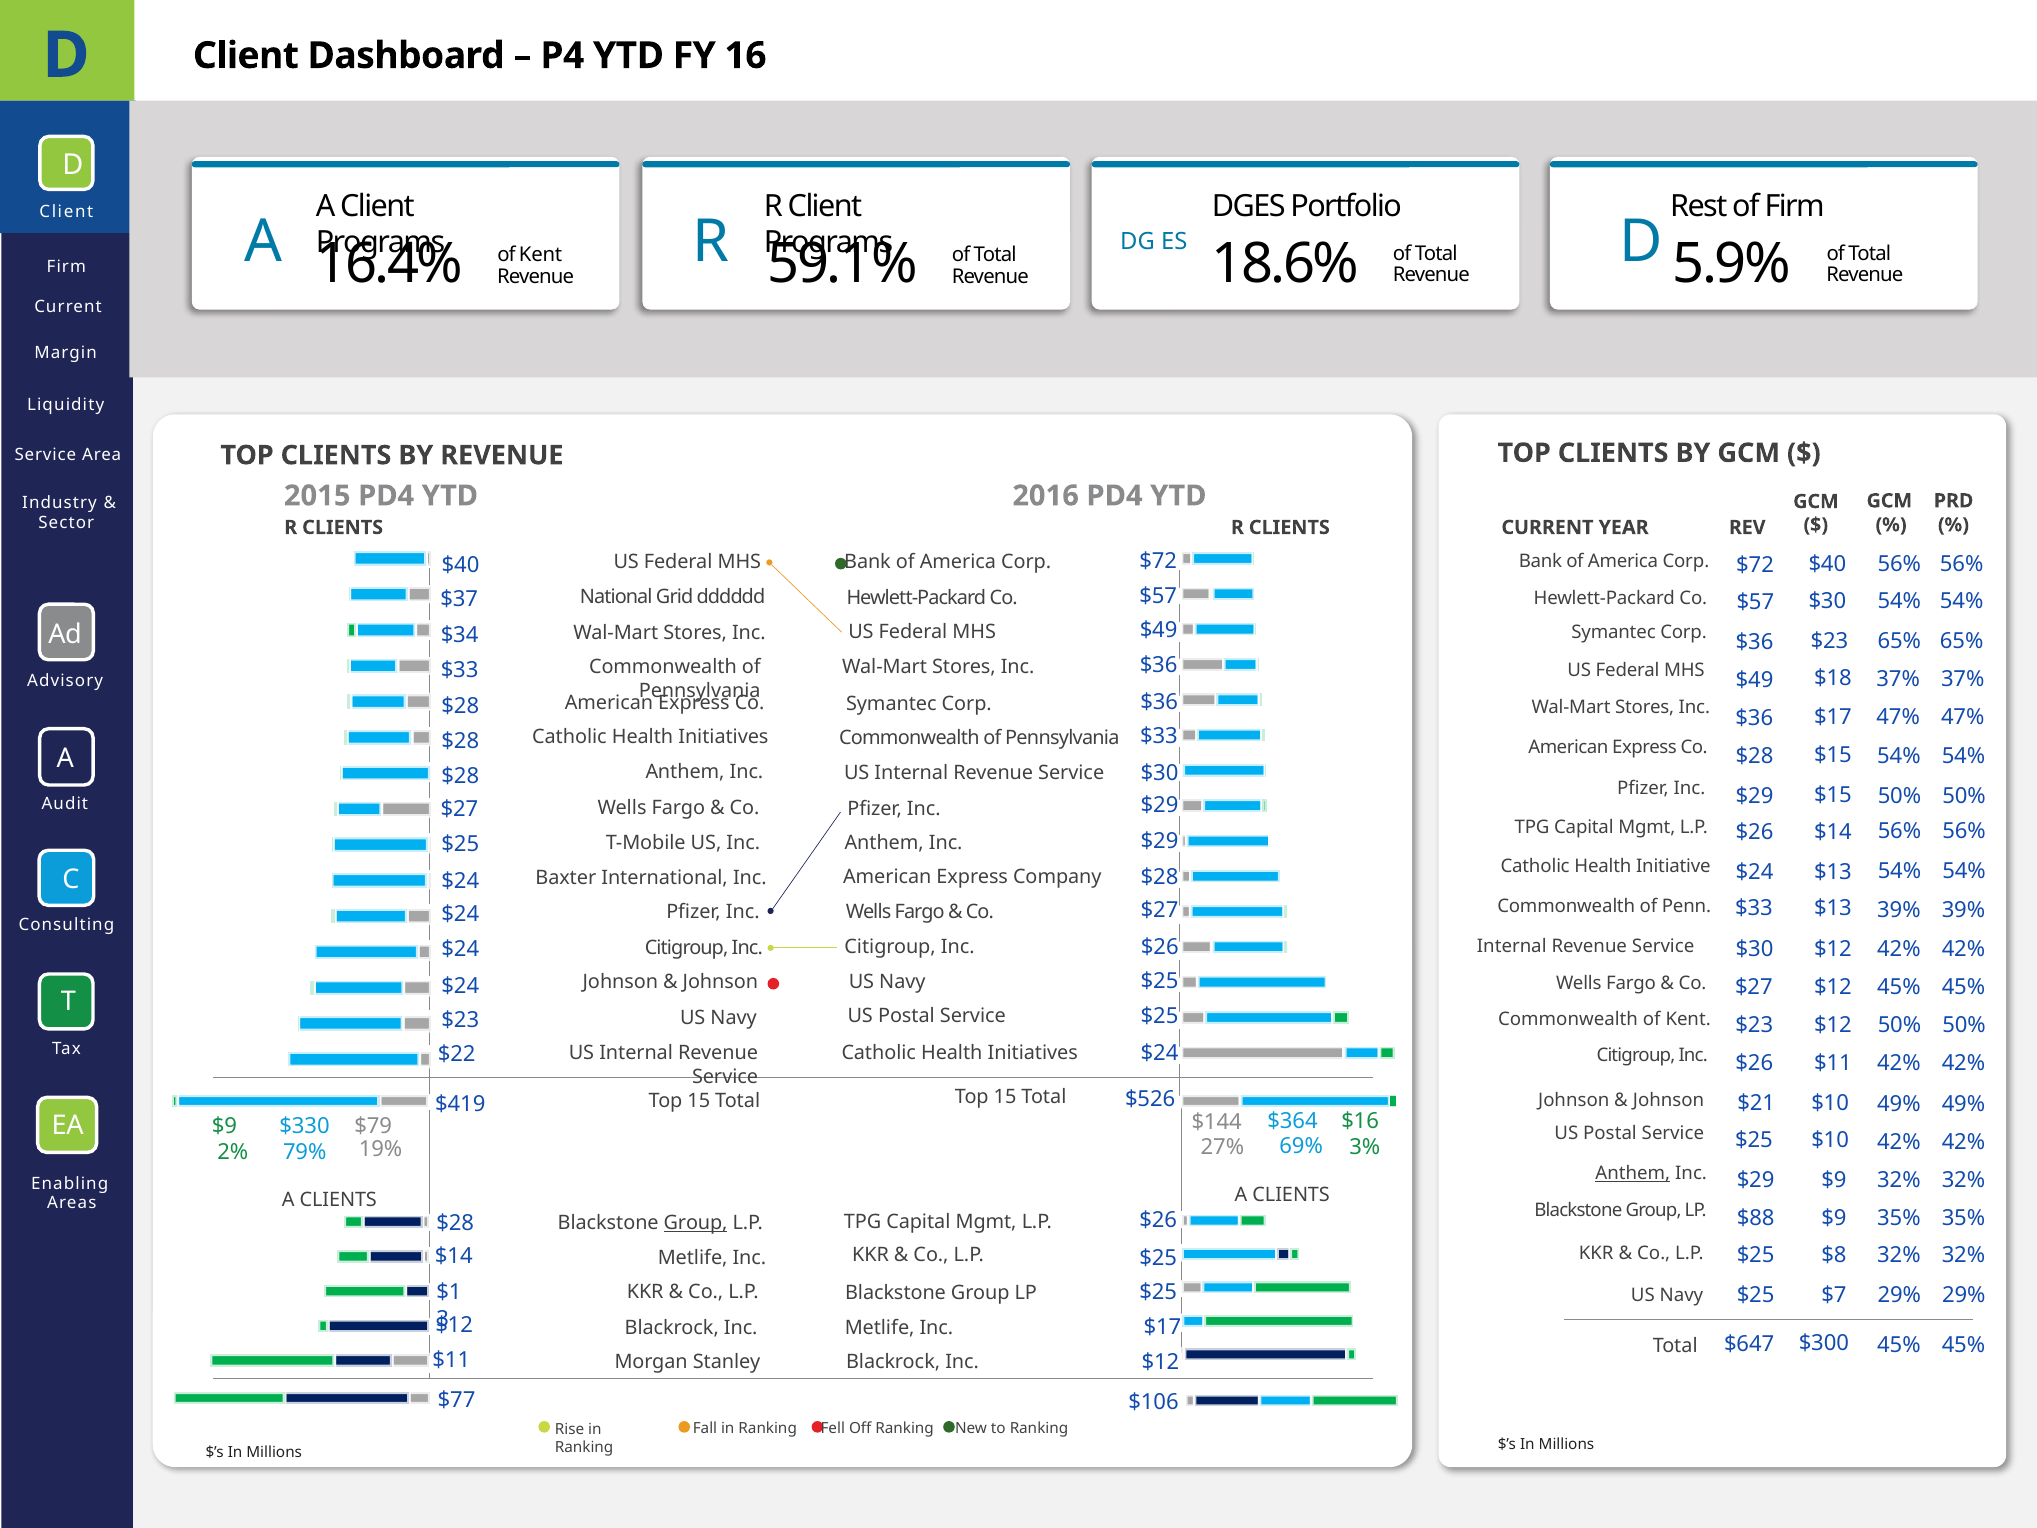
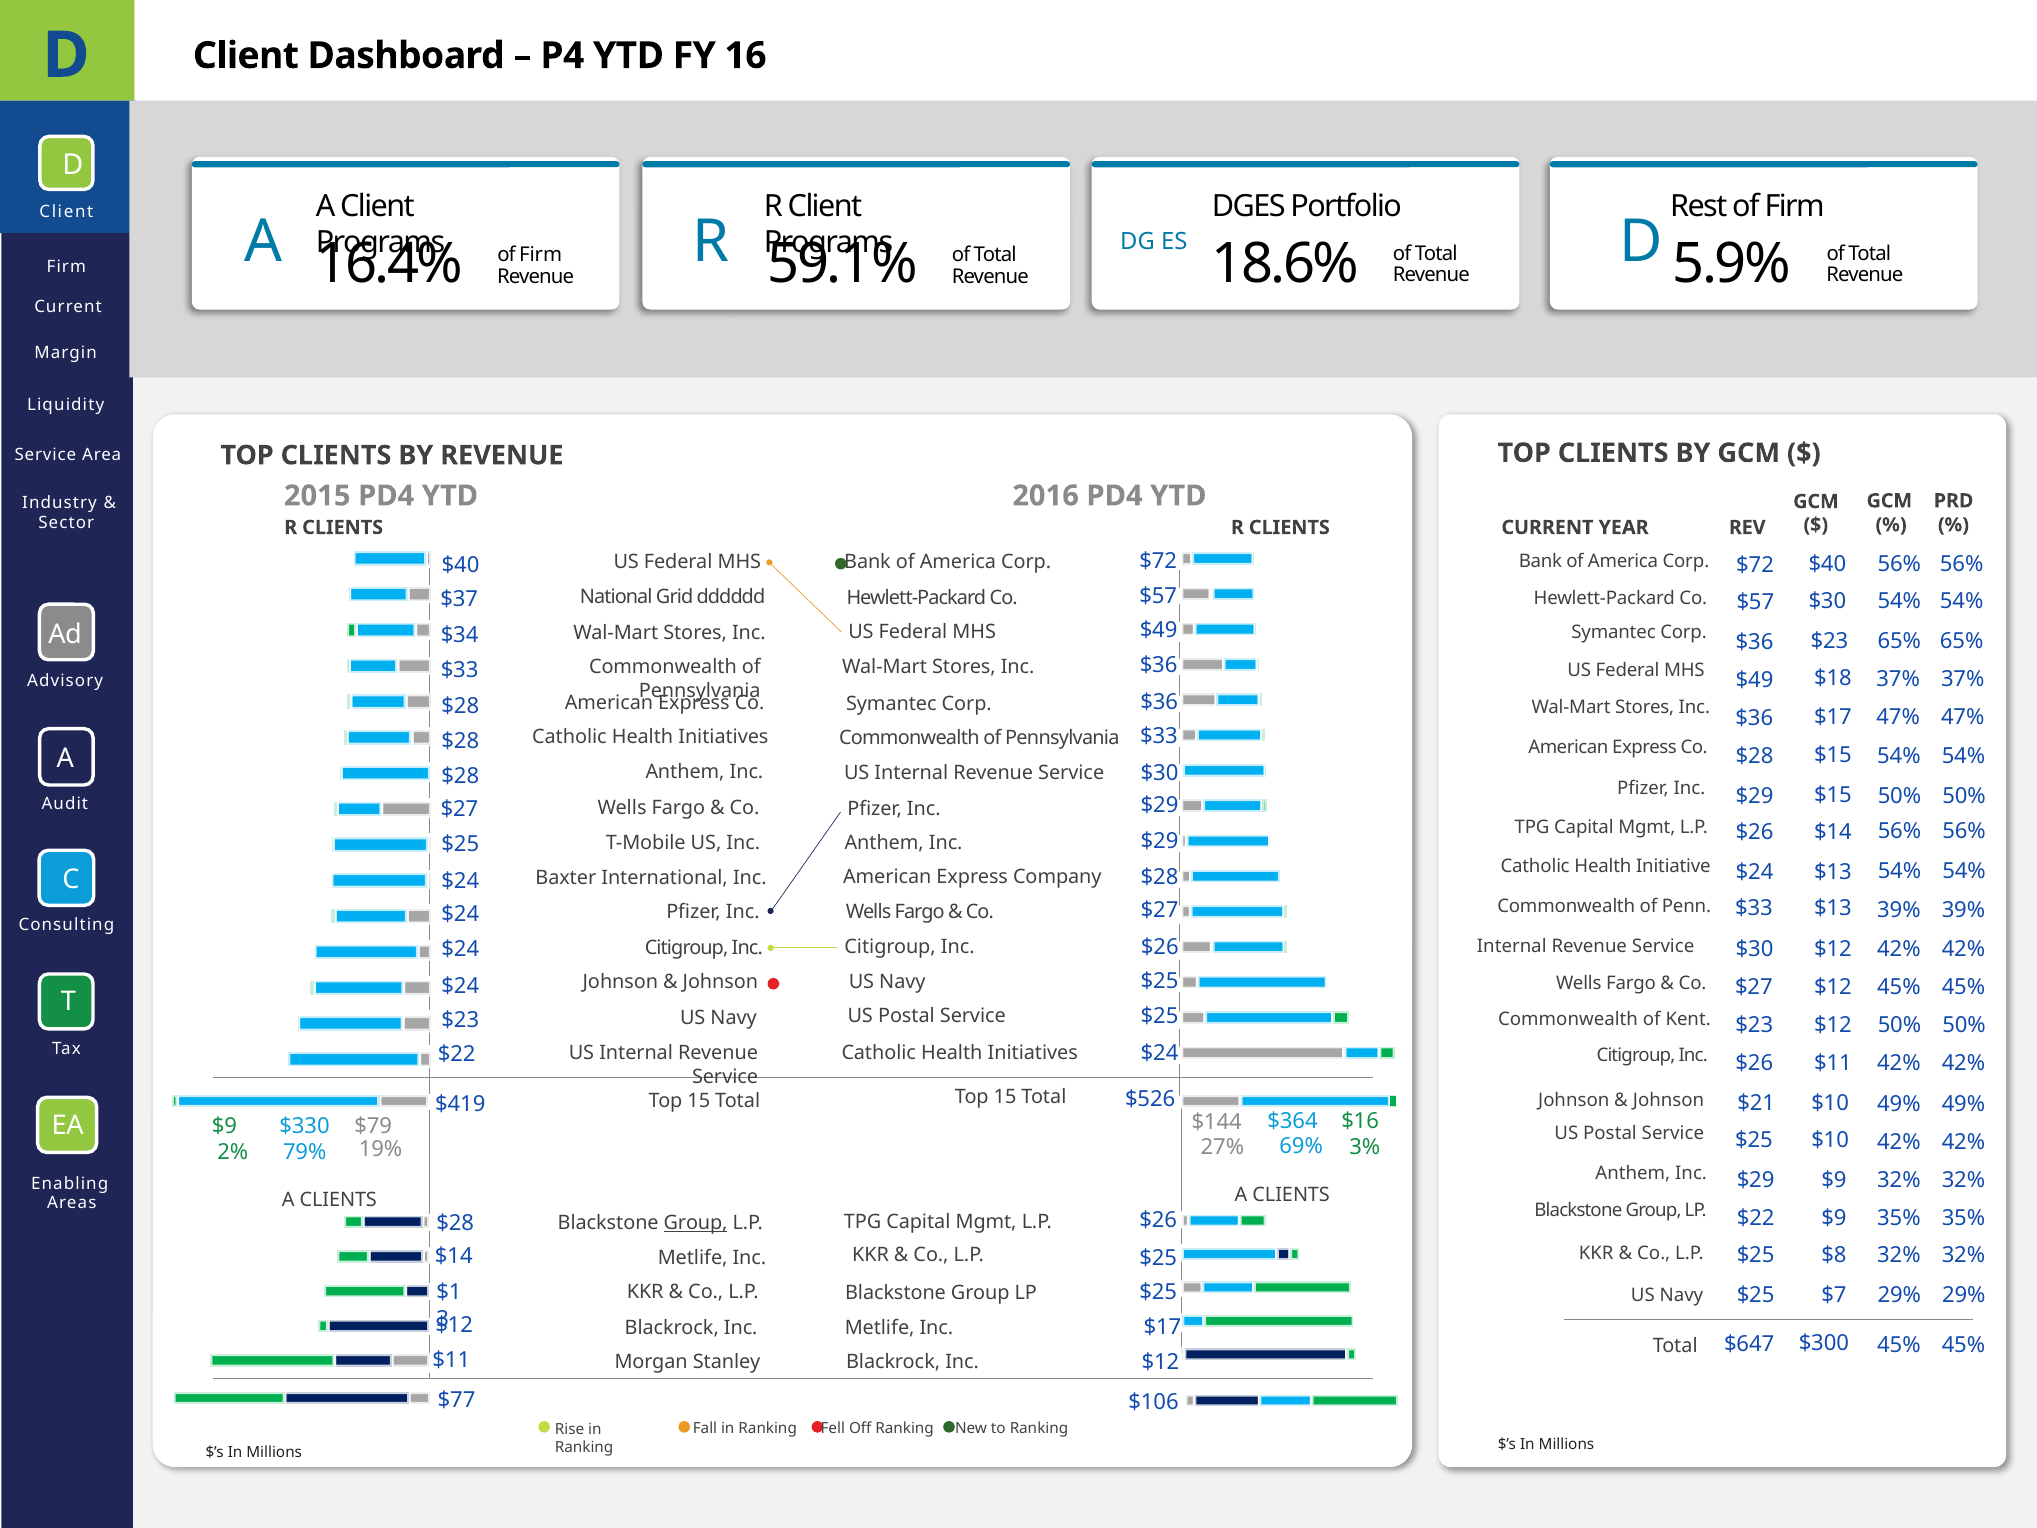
Kent: Kent -> Firm (541, 255)
Anthem underline: present -> none (1633, 1173)
$88: $88 -> $22 (1756, 1218)
